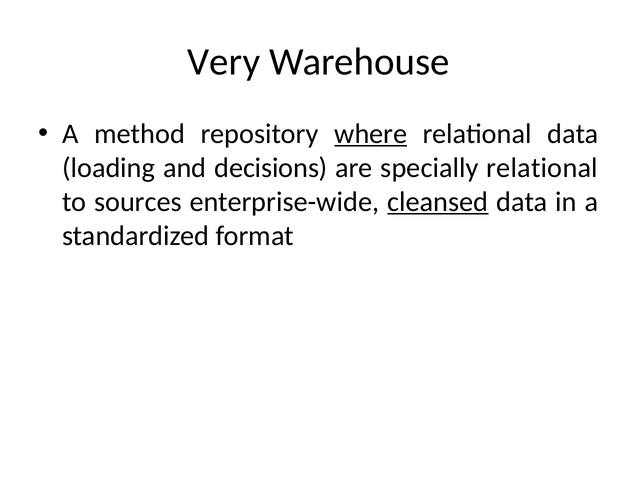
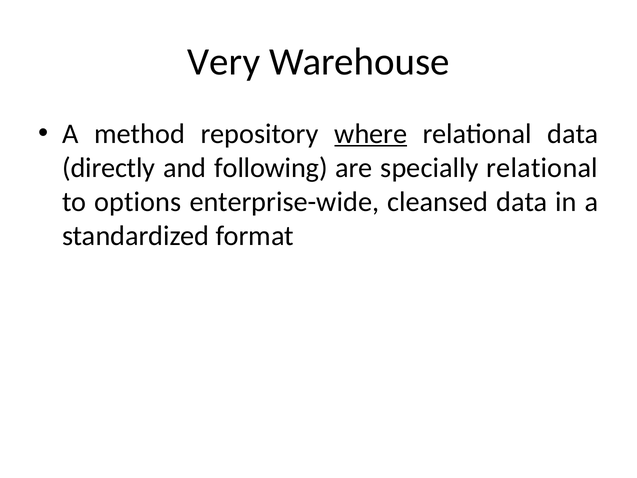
loading: loading -> directly (109, 168)
decisions: decisions -> following (271, 168)
sources: sources -> options (138, 202)
cleansed underline: present -> none (438, 202)
